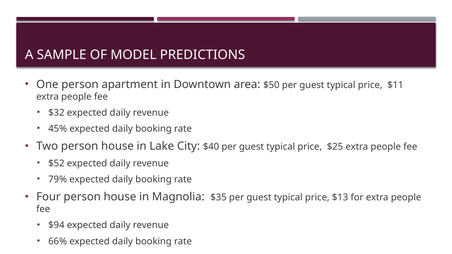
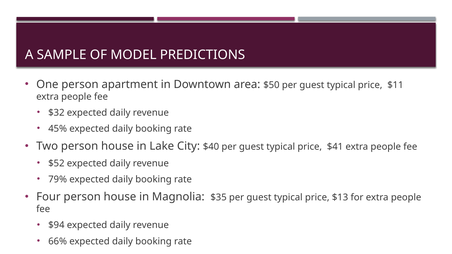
$25: $25 -> $41 (335, 147)
